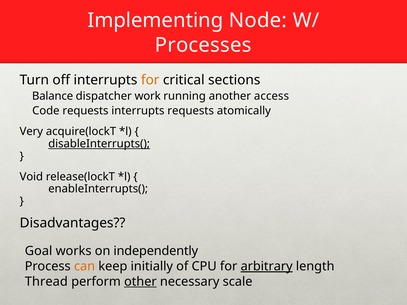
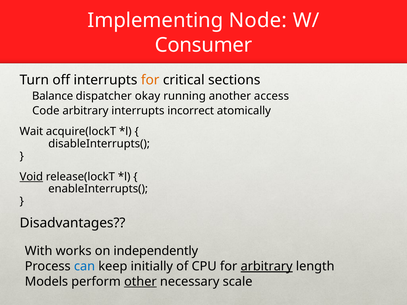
Processes: Processes -> Consumer (204, 45)
work: work -> okay (148, 96)
Code requests: requests -> arbitrary (85, 111)
interrupts requests: requests -> incorrect (191, 111)
Very: Very -> Wait (31, 132)
disableInterrupts( underline: present -> none (99, 144)
Void underline: none -> present (31, 177)
Goal: Goal -> With (39, 251)
can colour: orange -> blue (85, 267)
Thread: Thread -> Models (46, 282)
